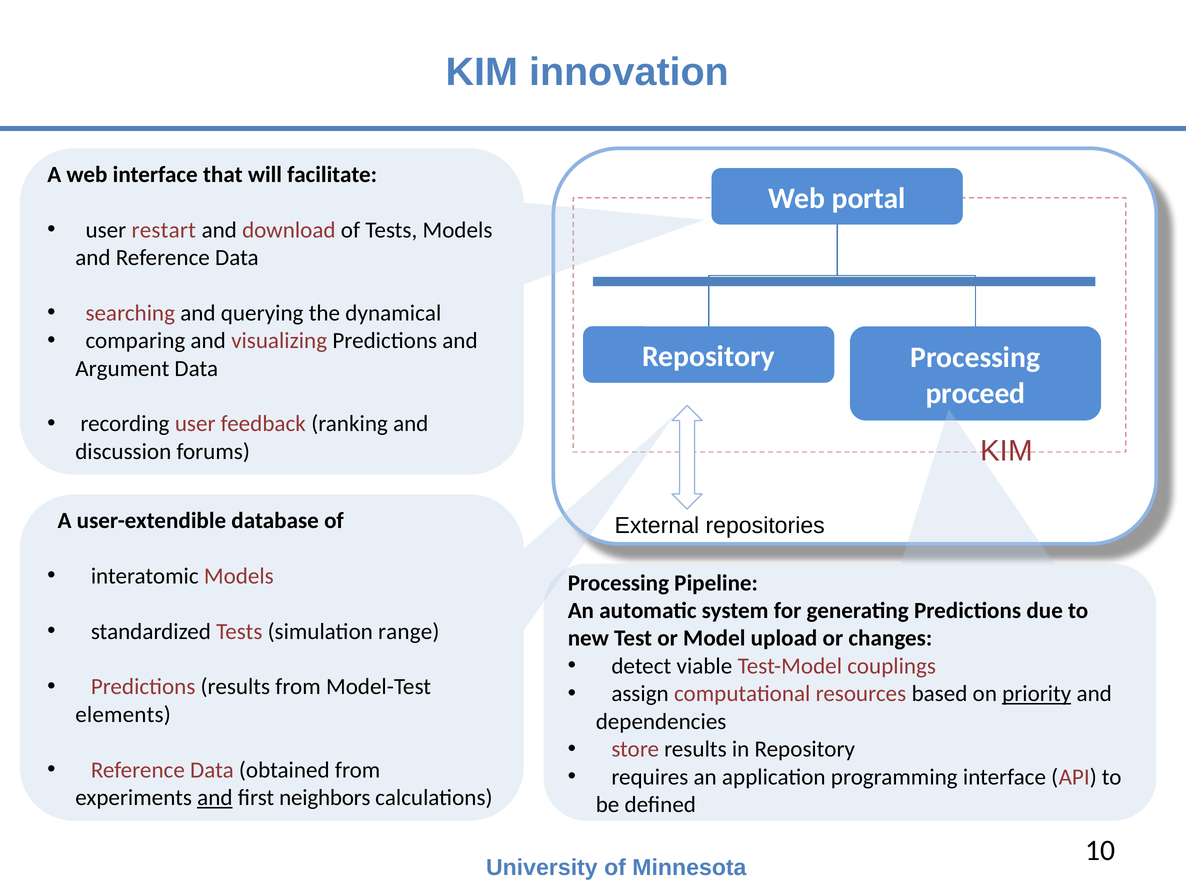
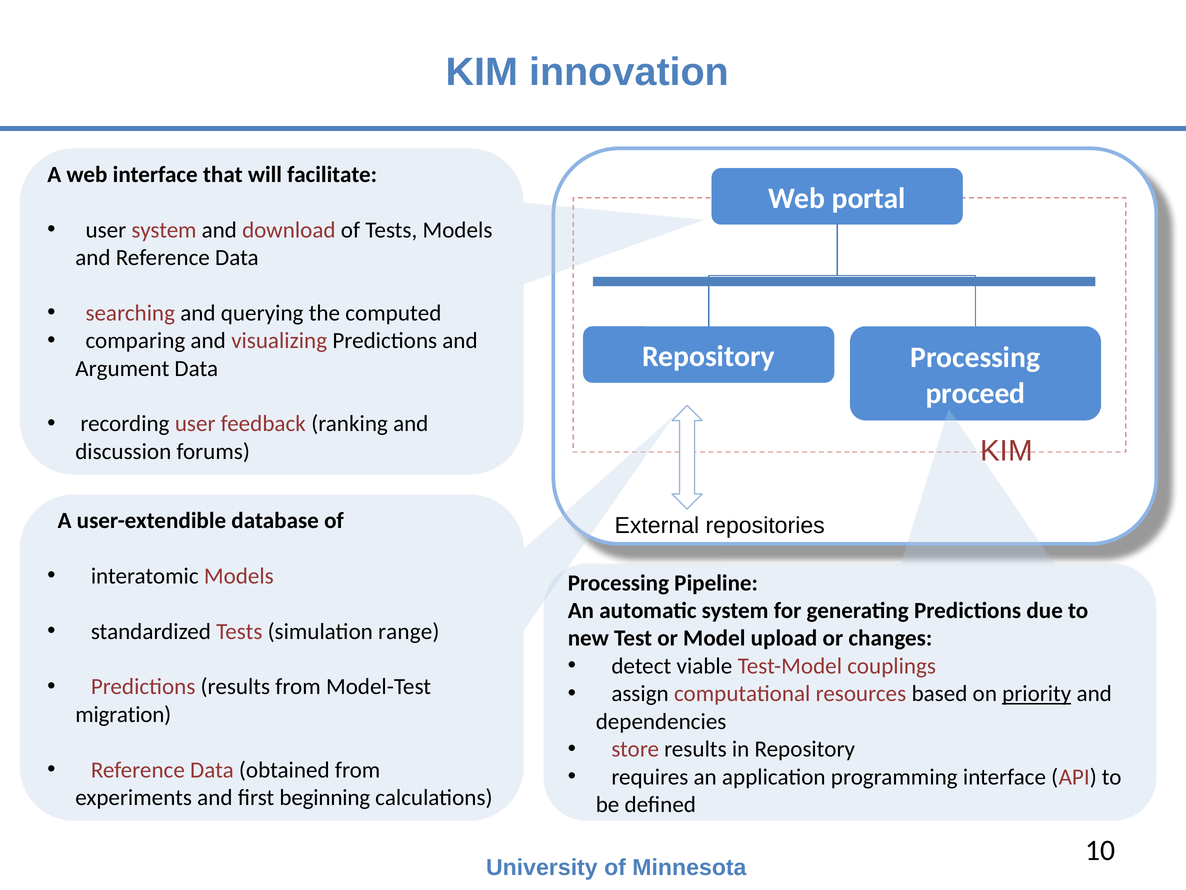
user restart: restart -> system (164, 230)
dynamical: dynamical -> computed (393, 313)
elements: elements -> migration (123, 714)
and underline: present -> none (215, 797)
neighbors: neighbors -> beginning (325, 797)
